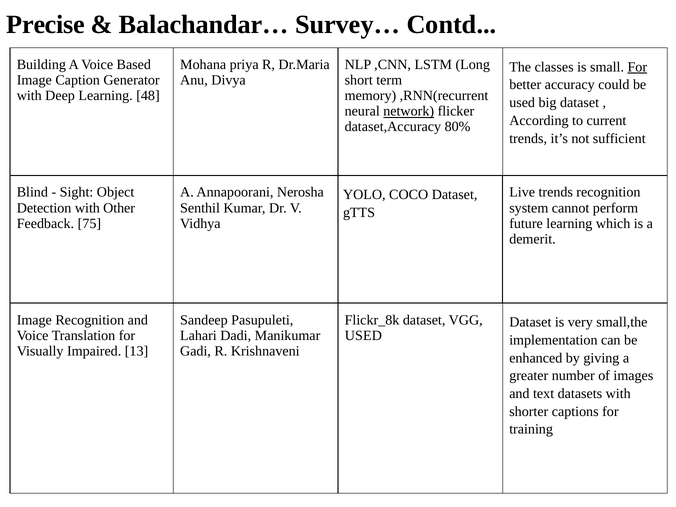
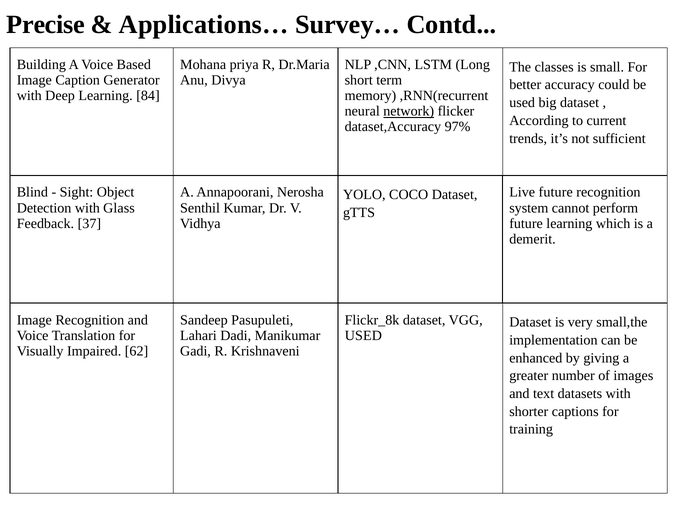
Balachandar…: Balachandar… -> Applications… (204, 24)
For underline: present -> none (637, 67)
48: 48 -> 84 (148, 96)
80%: 80% -> 97% (458, 127)
Live trends: trends -> future (556, 192)
Other: Other -> Glass (119, 208)
75: 75 -> 37 (89, 223)
13: 13 -> 62 (137, 351)
